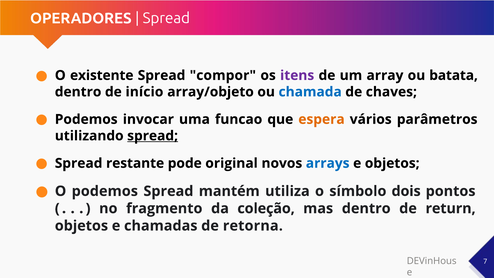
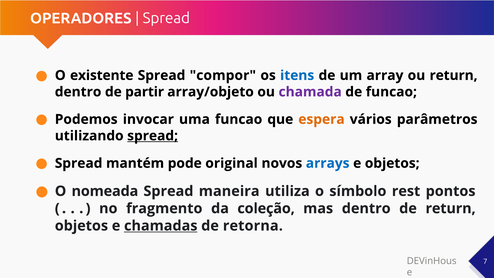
itens colour: purple -> blue (297, 75)
ou batata: batata -> return (454, 75)
início: início -> partir (145, 92)
chamada colour: blue -> purple (310, 92)
de chaves: chaves -> funcao (391, 92)
restante: restante -> mantém (135, 163)
O podemos: podemos -> nomeada (105, 191)
mantém: mantém -> maneira (229, 191)
dois: dois -> rest (406, 191)
chamadas underline: none -> present (161, 226)
